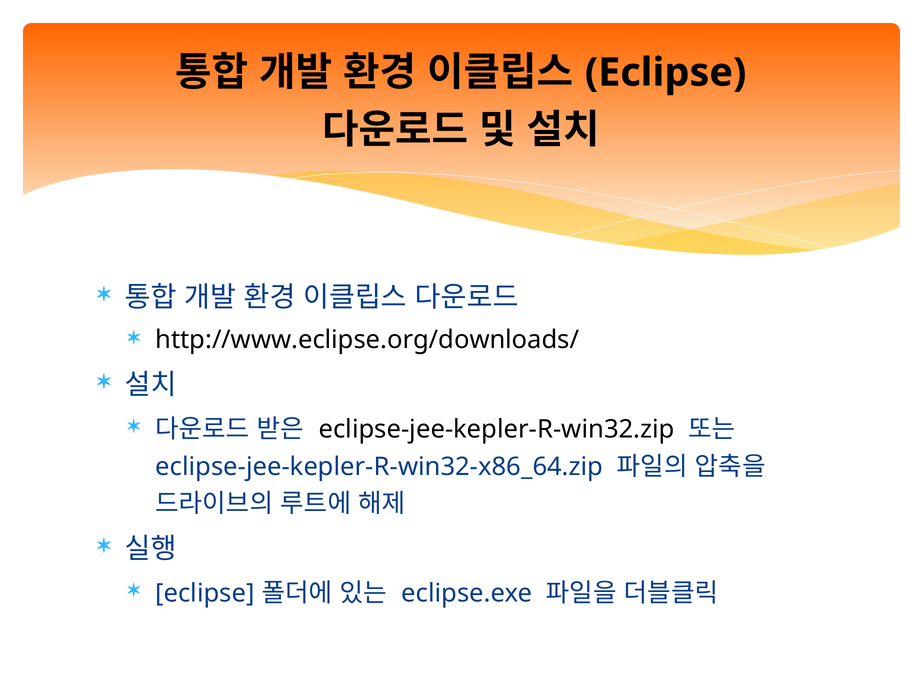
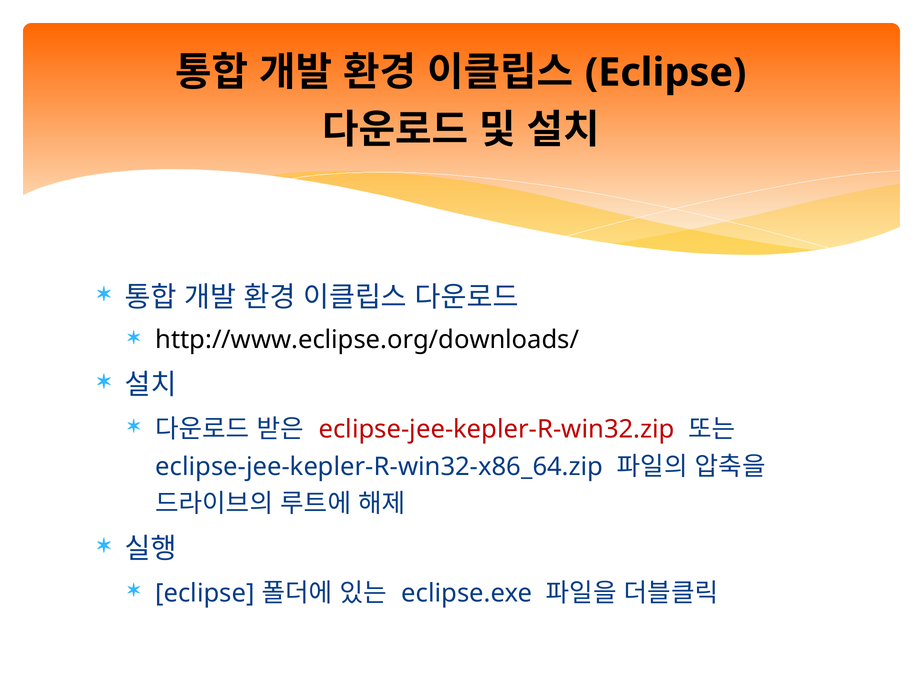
eclipse-jee-kepler-R-win32.zip colour: black -> red (497, 430)
